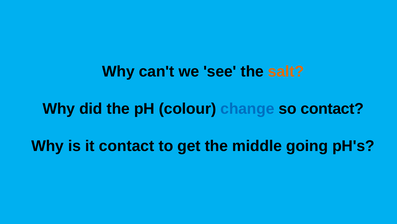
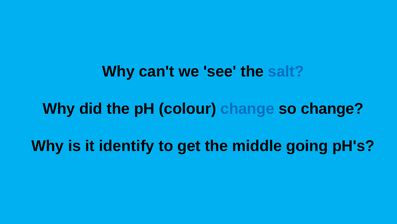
salt colour: orange -> blue (286, 71)
so contact: contact -> change (332, 108)
it contact: contact -> identify (127, 145)
